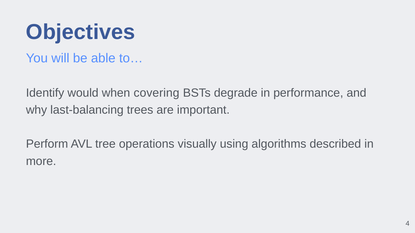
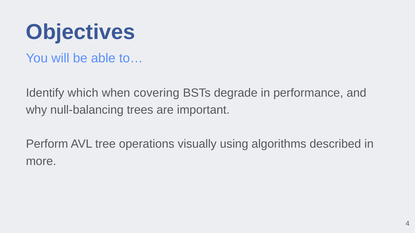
would: would -> which (83, 93)
last-balancing: last-balancing -> null-balancing (87, 110)
